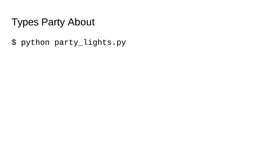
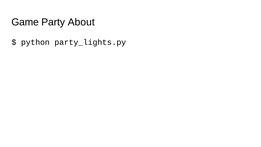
Types: Types -> Game (25, 22)
